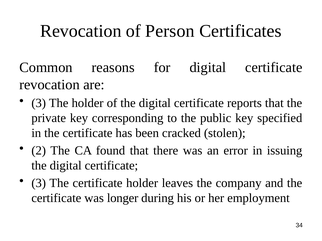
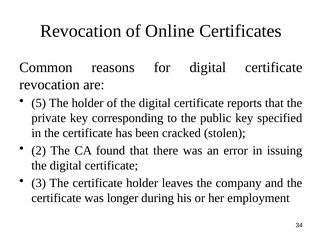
Person: Person -> Online (170, 31)
3: 3 -> 5 (39, 103)
